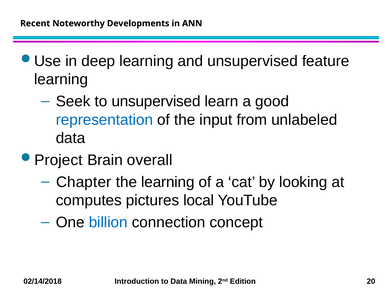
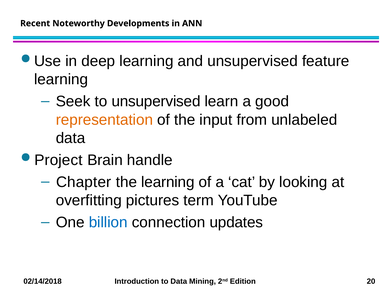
representation colour: blue -> orange (104, 120)
overall: overall -> handle (150, 160)
computes: computes -> overfitting (89, 200)
local: local -> term (199, 200)
concept: concept -> updates (236, 222)
